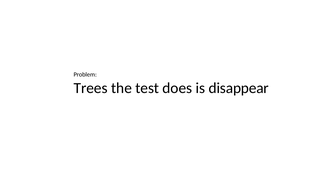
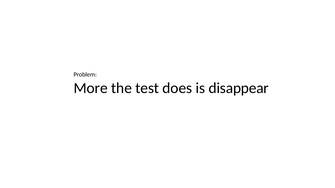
Trees: Trees -> More (91, 88)
